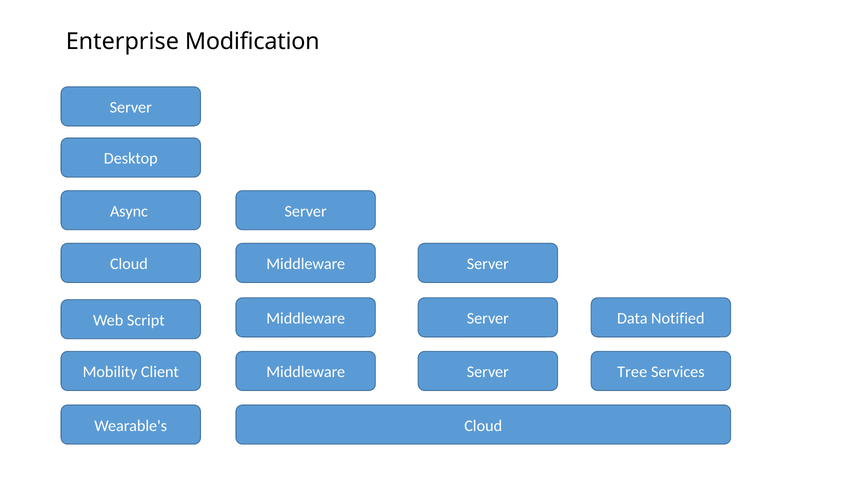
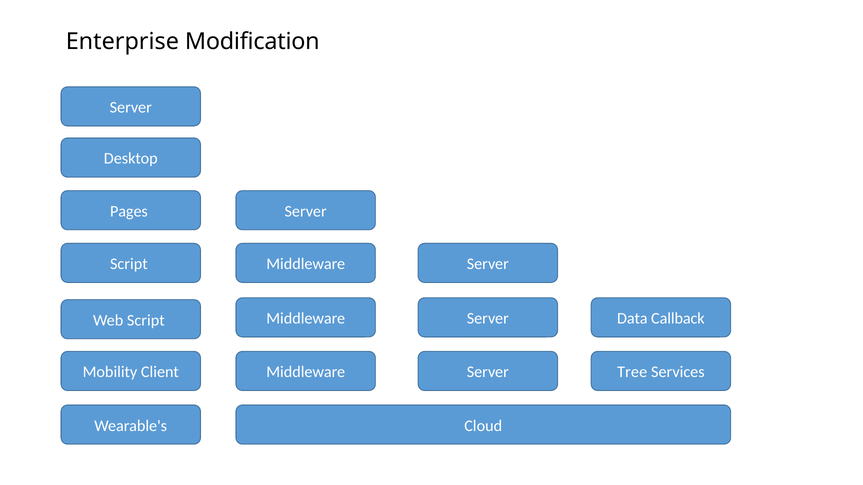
Async: Async -> Pages (129, 212)
Cloud: Cloud -> Script (129, 264)
Notified: Notified -> Callback (678, 319)
